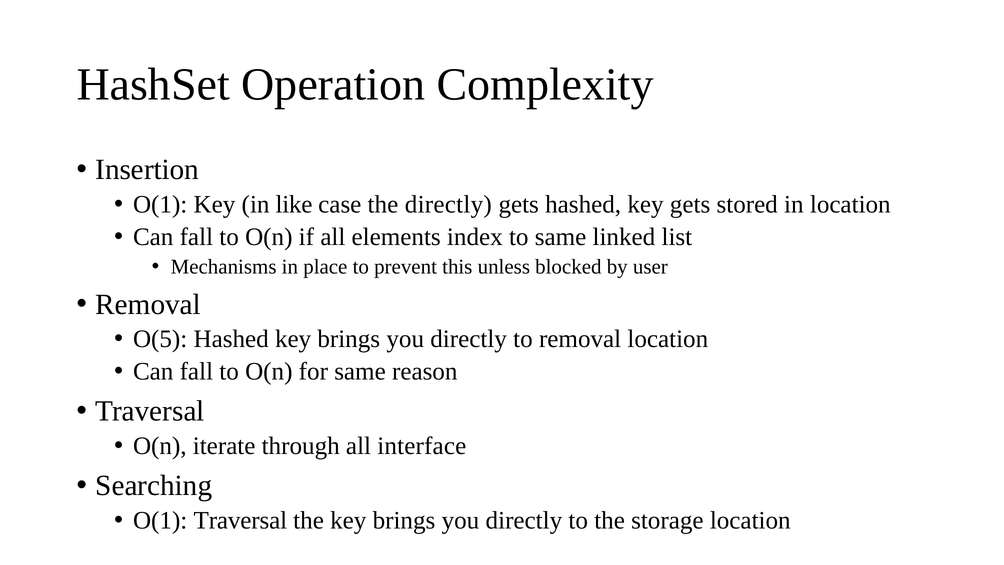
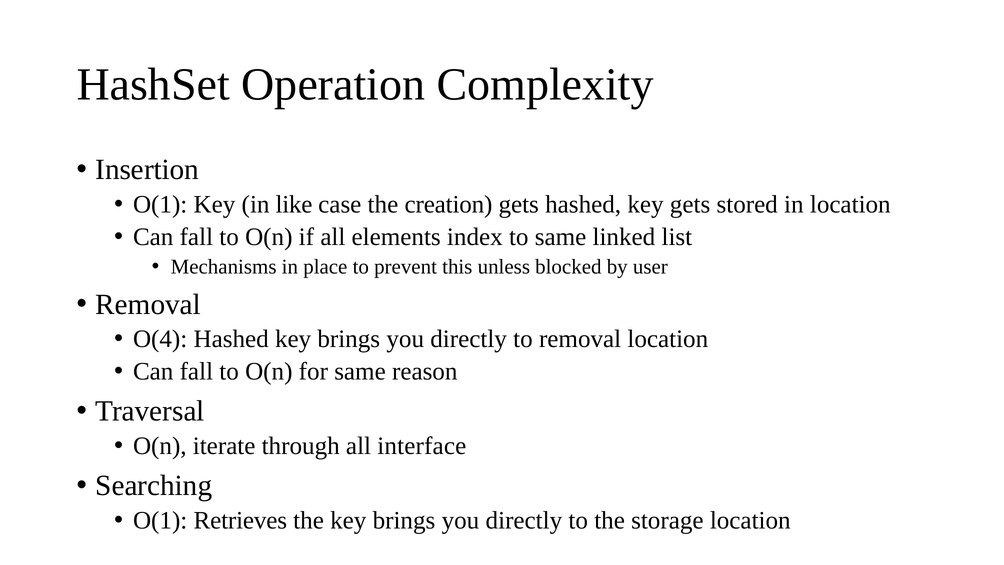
the directly: directly -> creation (449, 204)
O(5: O(5 -> O(4 (160, 339)
O(1 Traversal: Traversal -> Retrieves (240, 520)
